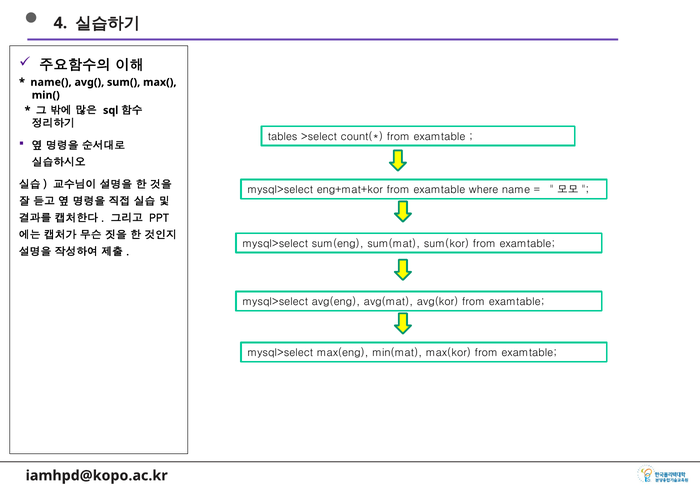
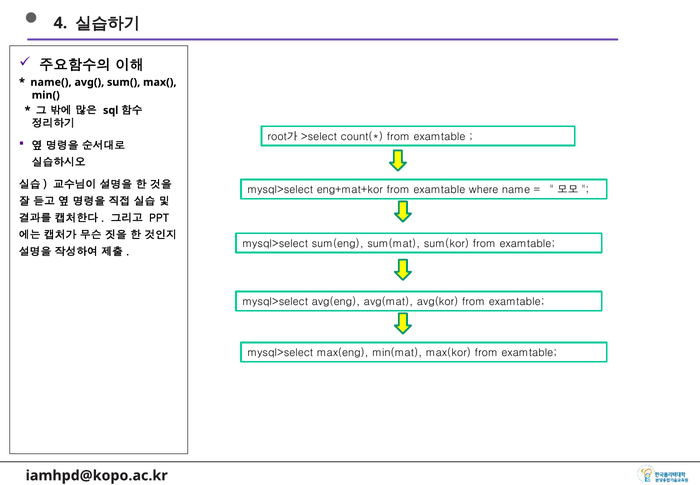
tables: tables -> root가 (283, 137)
